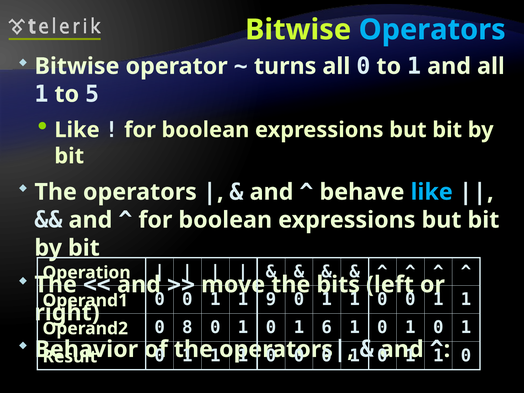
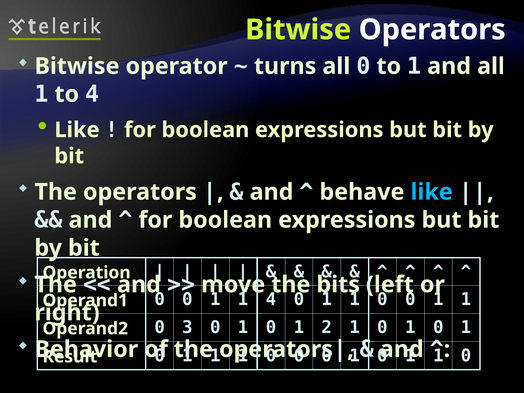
Operators colour: light blue -> white (432, 30)
to 5: 5 -> 4 (92, 94)
9: 9 -> 4 (271, 300)
8: 8 -> 3 (187, 328)
6: 6 -> 2 (327, 328)
